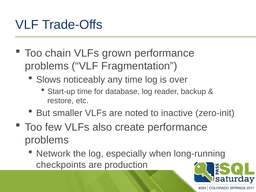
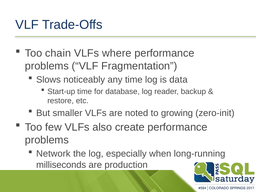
grown: grown -> where (117, 53)
over: over -> data (178, 80)
inactive: inactive -> growing (177, 113)
checkpoints: checkpoints -> milliseconds (61, 165)
